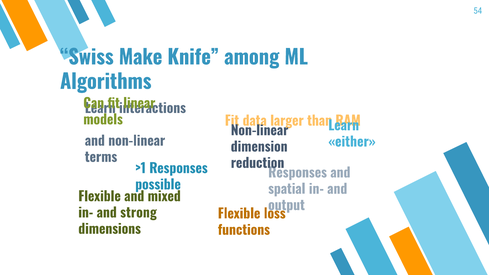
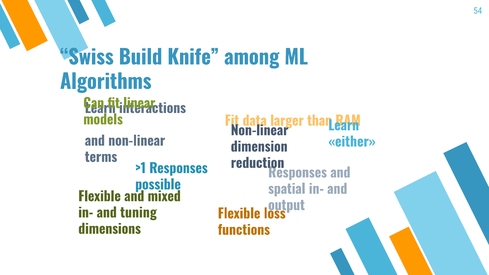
Make: Make -> Build (141, 58)
strong: strong -> tuning (138, 213)
